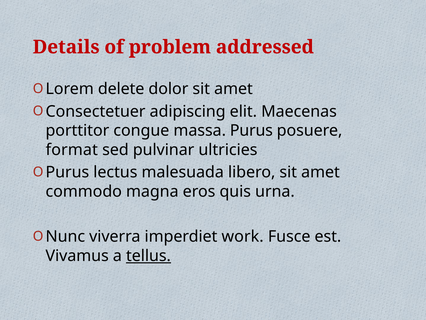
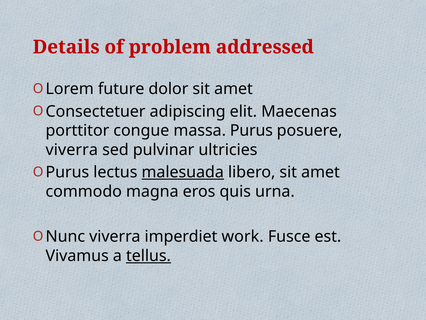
delete: delete -> future (121, 89)
format: format -> viverra (72, 150)
malesuada underline: none -> present (183, 172)
